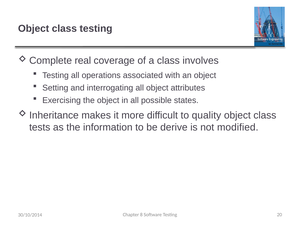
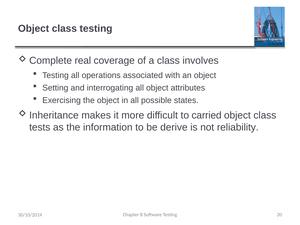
quality: quality -> carried (207, 115)
modified: modified -> reliability (238, 127)
